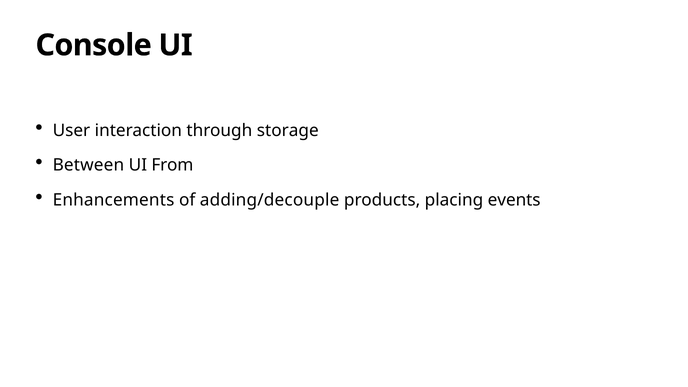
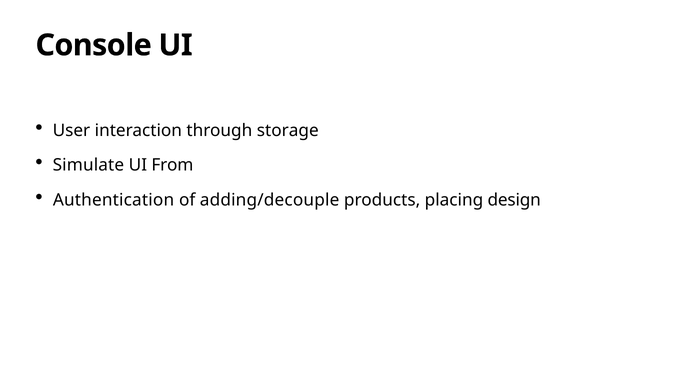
Between: Between -> Simulate (88, 165)
Enhancements: Enhancements -> Authentication (114, 200)
events: events -> design (514, 200)
